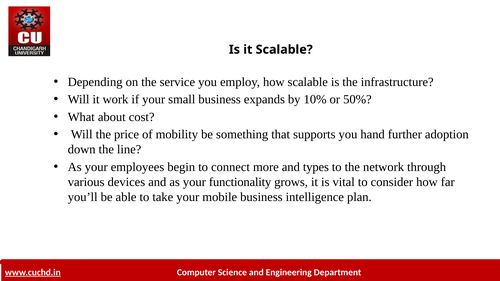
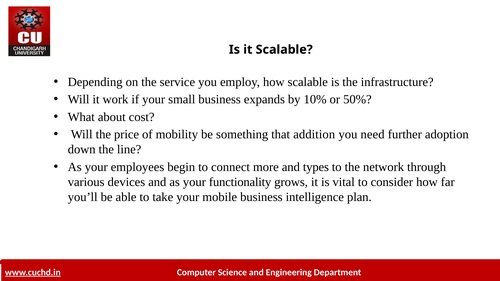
supports: supports -> addition (314, 135)
hand: hand -> need (373, 135)
